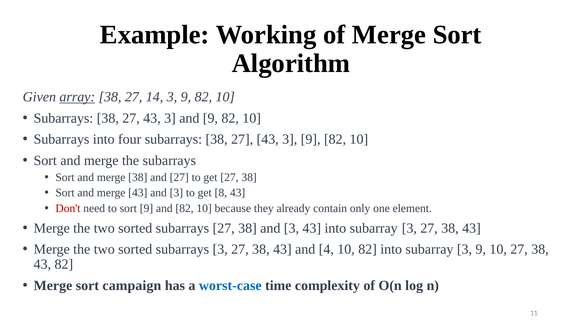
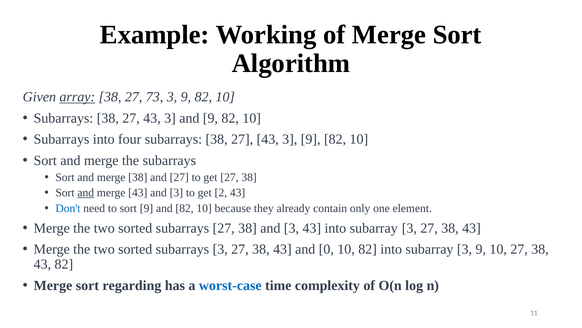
14: 14 -> 73 (155, 97)
and underline: none -> present (86, 192)
8: 8 -> 2 (221, 192)
Don't colour: red -> blue (68, 208)
4: 4 -> 0 (326, 249)
campaign: campaign -> regarding (132, 285)
